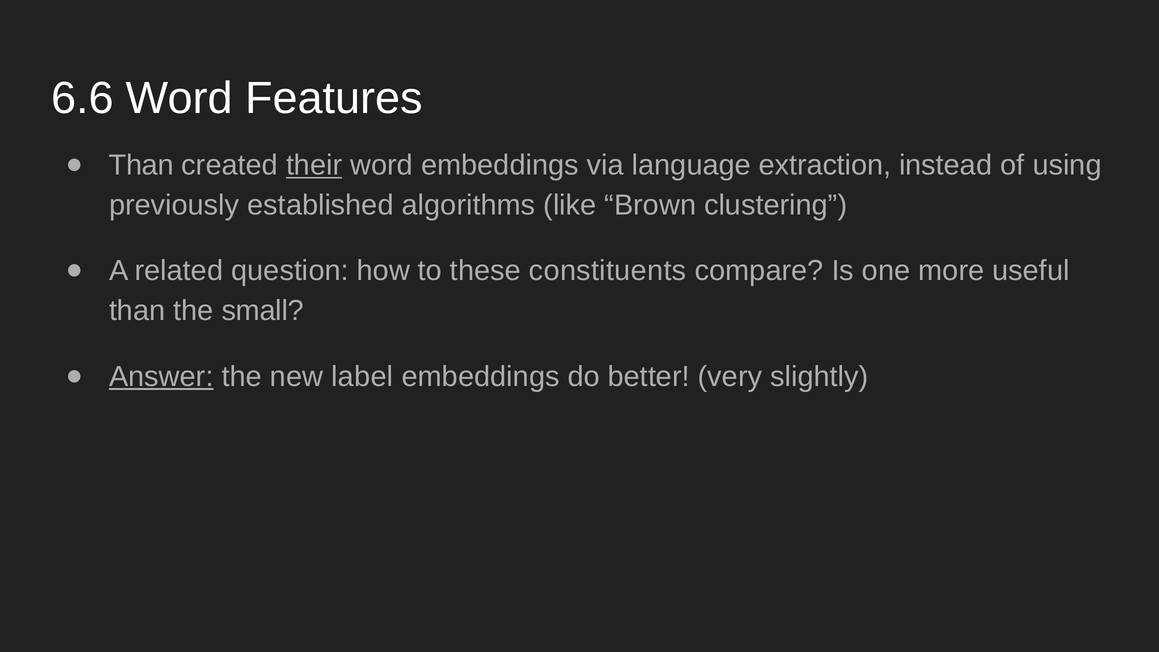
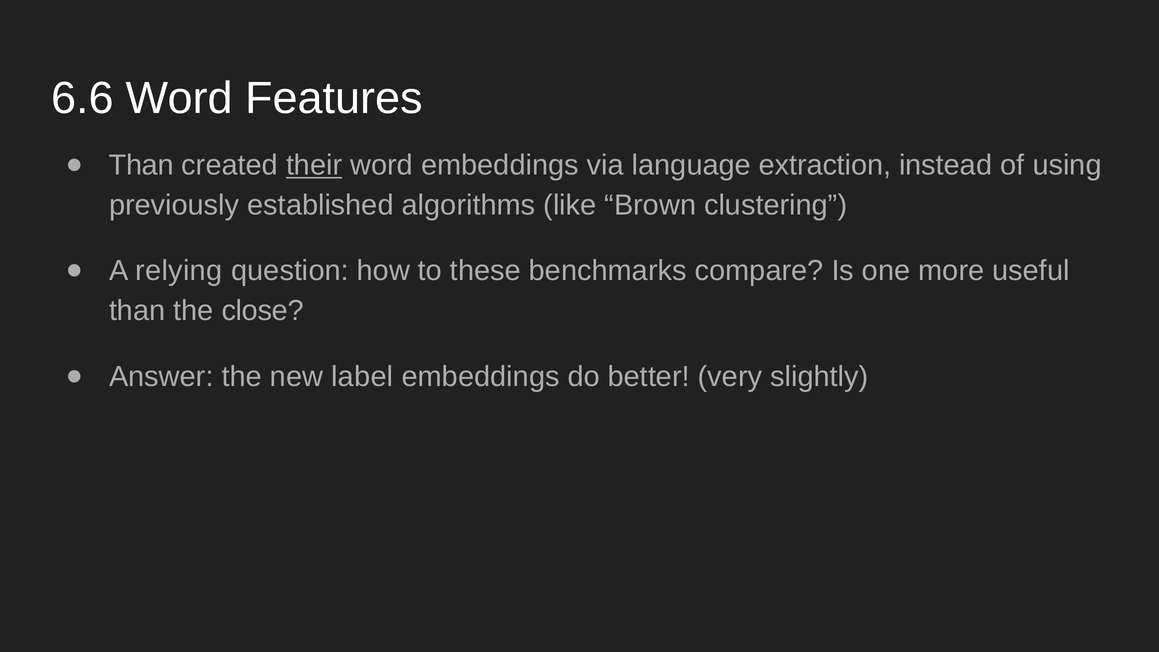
related: related -> relying (179, 271)
constituents: constituents -> benchmarks (608, 271)
small: small -> close (263, 311)
Answer underline: present -> none (161, 377)
